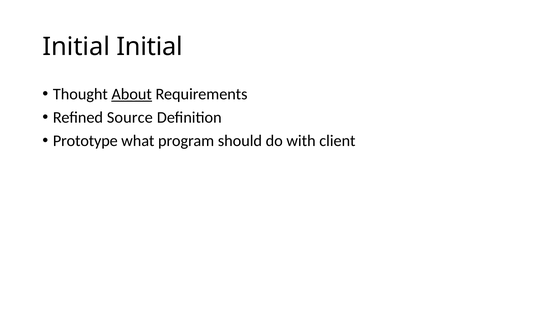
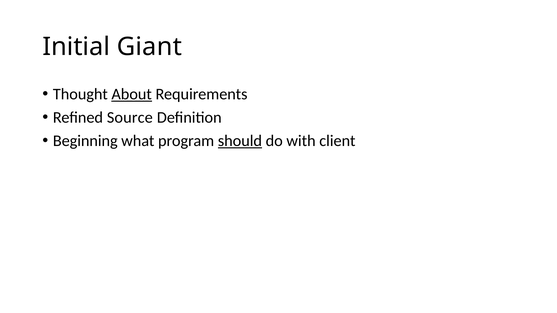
Initial Initial: Initial -> Giant (149, 47)
Prototype: Prototype -> Beginning (85, 141)
should underline: none -> present (240, 141)
